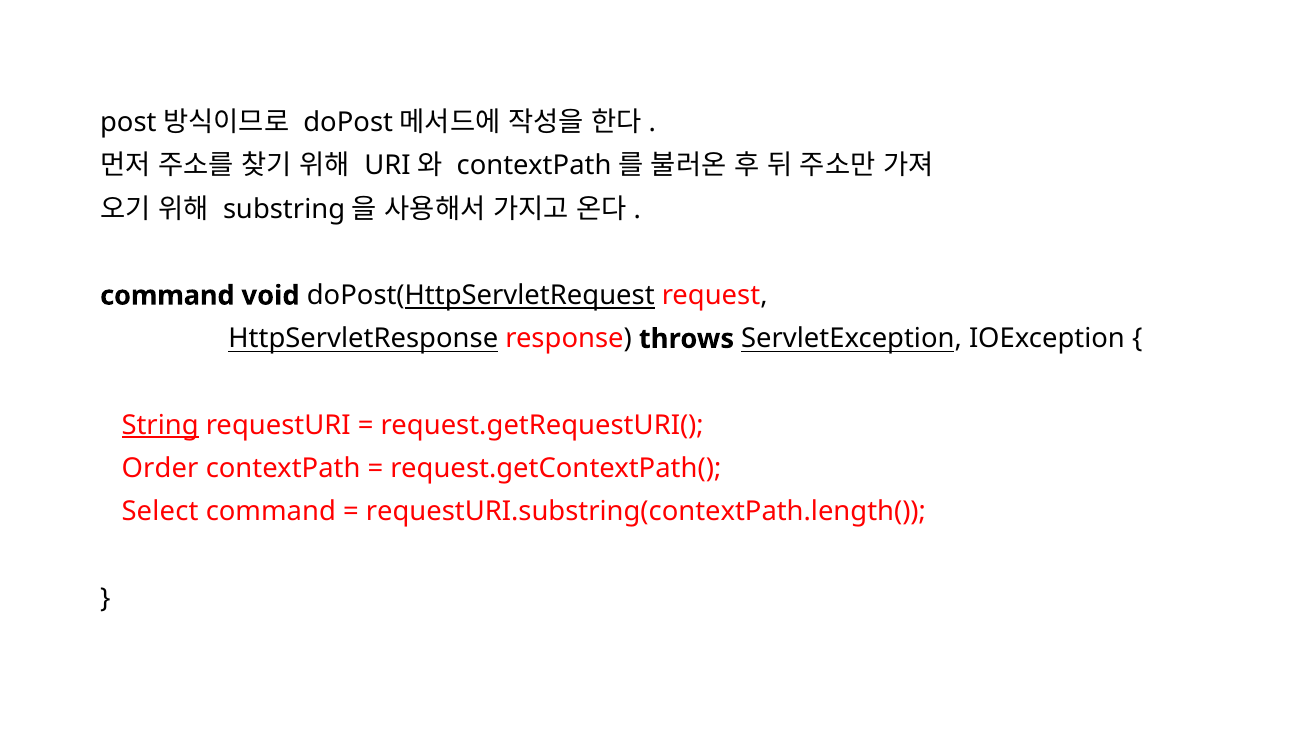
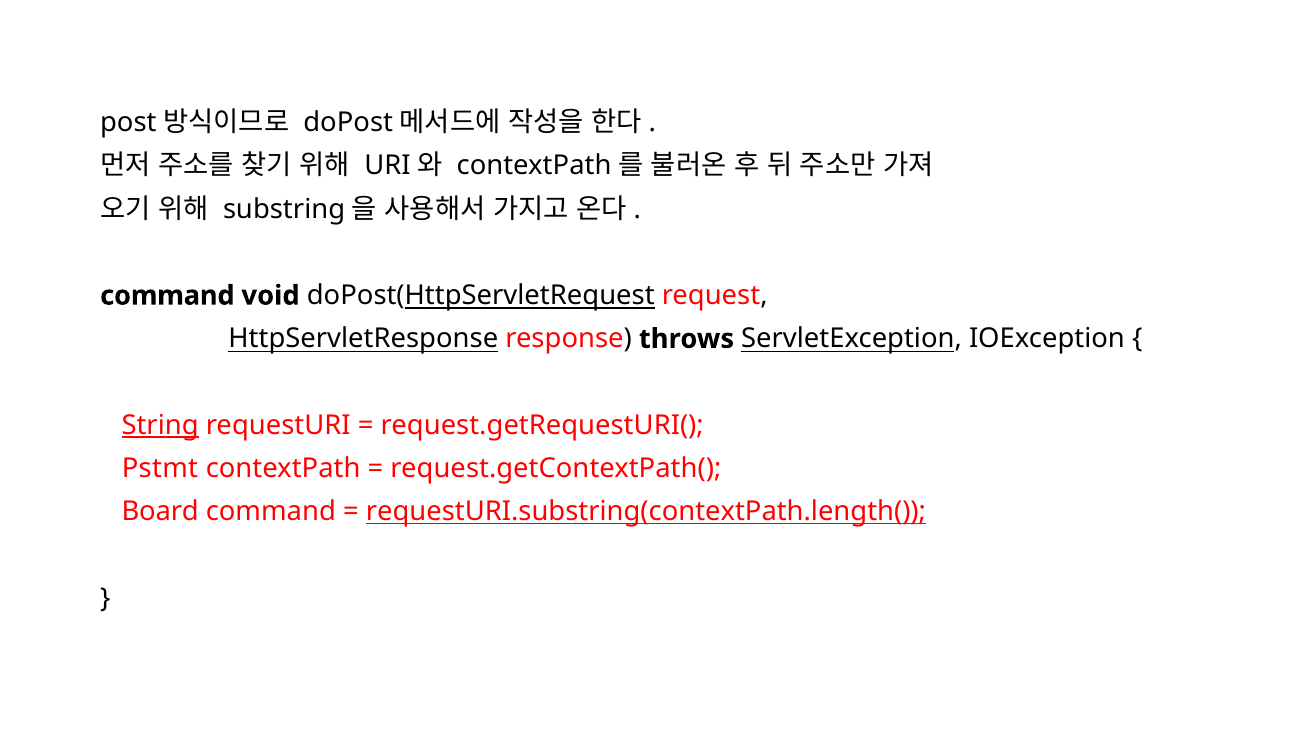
Order: Order -> Pstmt (160, 469)
Select: Select -> Board (160, 512)
requestURI.substring(contextPath.length( underline: none -> present (646, 512)
